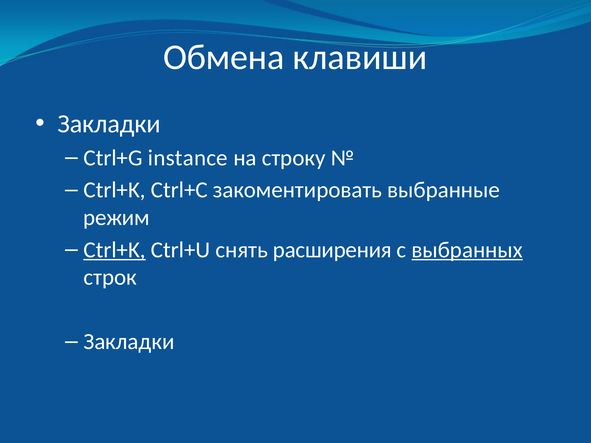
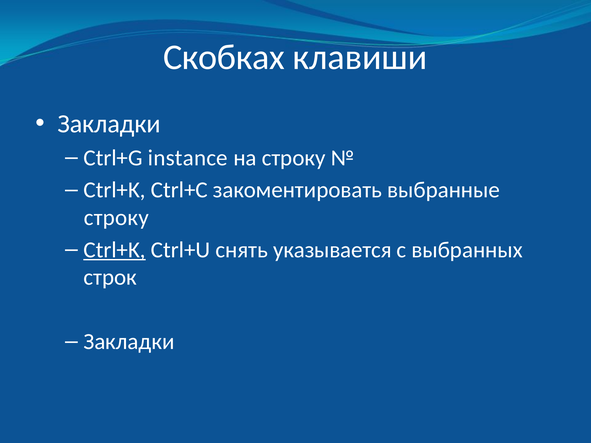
Обмена: Обмена -> Скобках (224, 57)
режим: режим -> строку (116, 218)
расширения: расширения -> указывается (332, 250)
выбранных underline: present -> none (467, 250)
